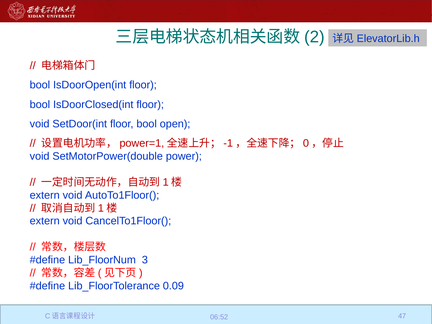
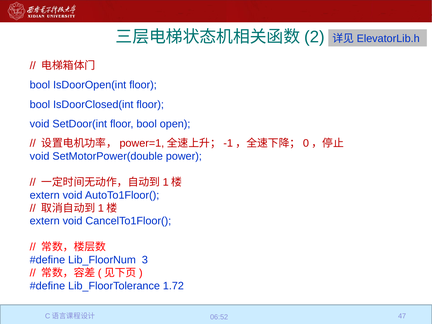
0.09: 0.09 -> 1.72 (173, 286)
